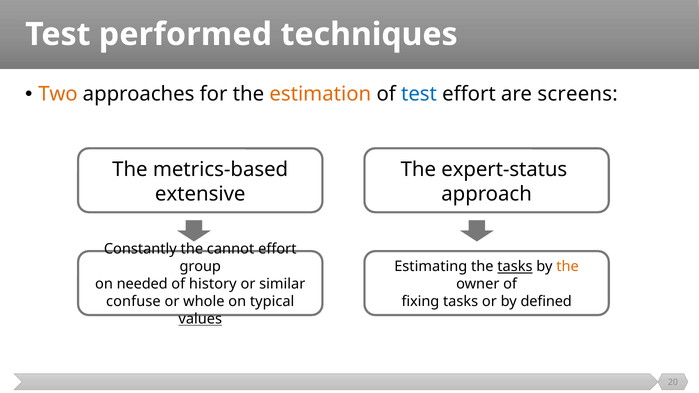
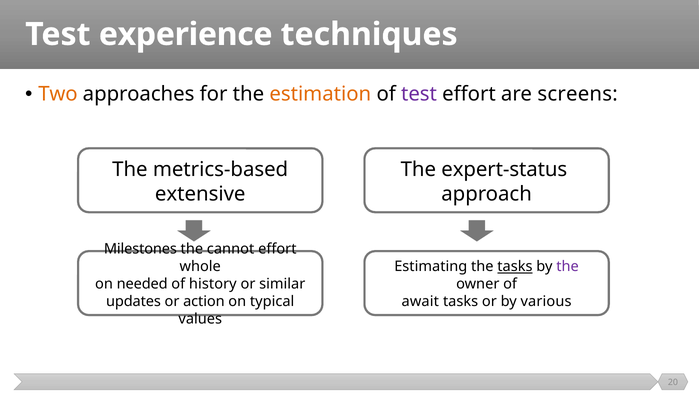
performed: performed -> experience (186, 34)
test colour: blue -> purple (419, 94)
Constantly: Constantly -> Milestones (140, 249)
group: group -> whole (200, 267)
the colour: orange -> purple (568, 267)
confuse: confuse -> updates (133, 302)
whole: whole -> action (204, 302)
fixing: fixing -> await (420, 302)
defined: defined -> various (546, 302)
values underline: present -> none (200, 319)
